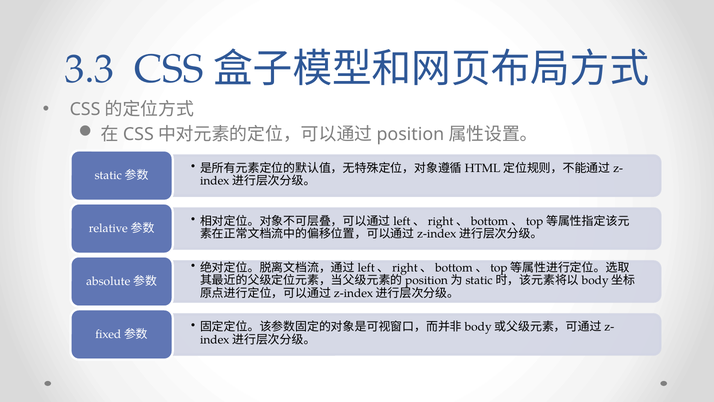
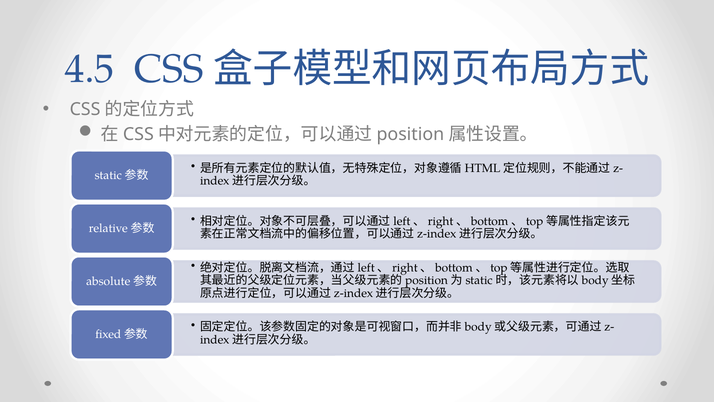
3.3: 3.3 -> 4.5 (90, 69)
